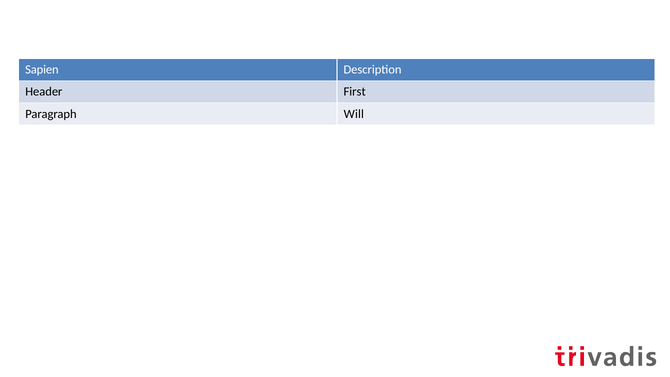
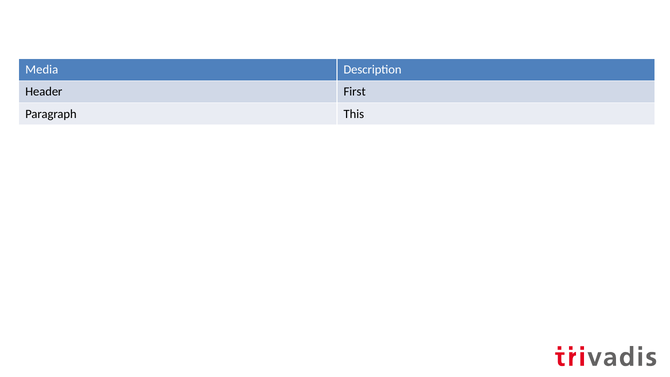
Sapien: Sapien -> Media (42, 70)
Will: Will -> This (354, 114)
